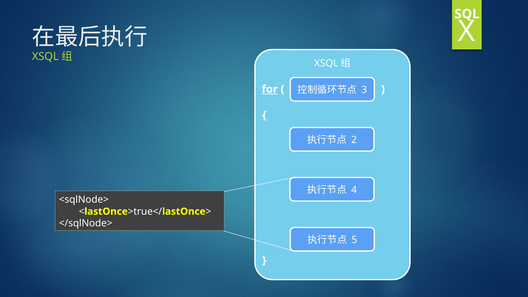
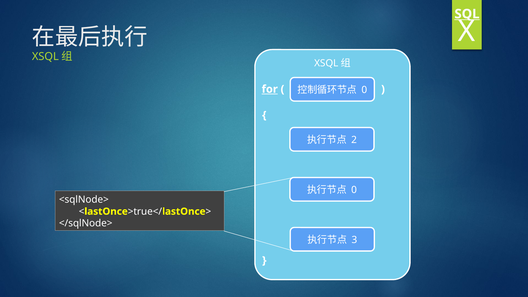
SQL underline: none -> present (467, 14)
3: 3 -> 0 (364, 90)
4: 4 -> 0 (354, 190)
5: 5 -> 3 (354, 240)
